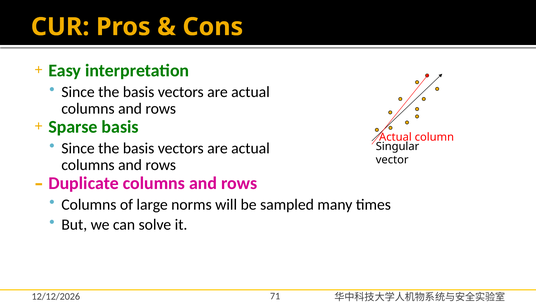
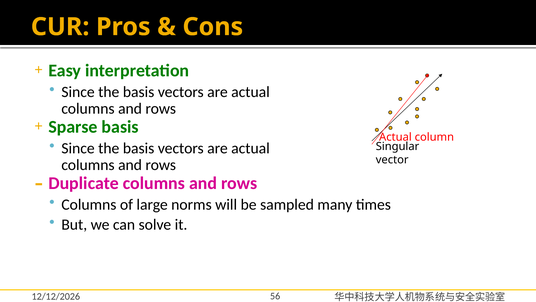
71: 71 -> 56 (275, 296)
